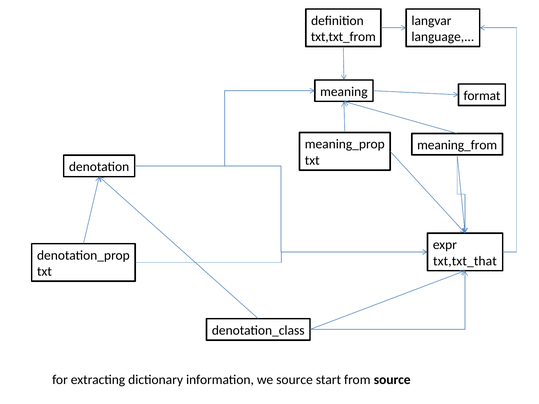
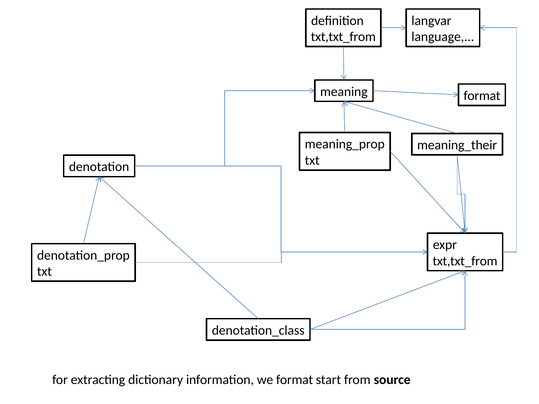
meaning_from: meaning_from -> meaning_their (457, 145)
txt,txt_that: txt,txt_that -> txt,txt_from (465, 261)
we source: source -> format (295, 380)
